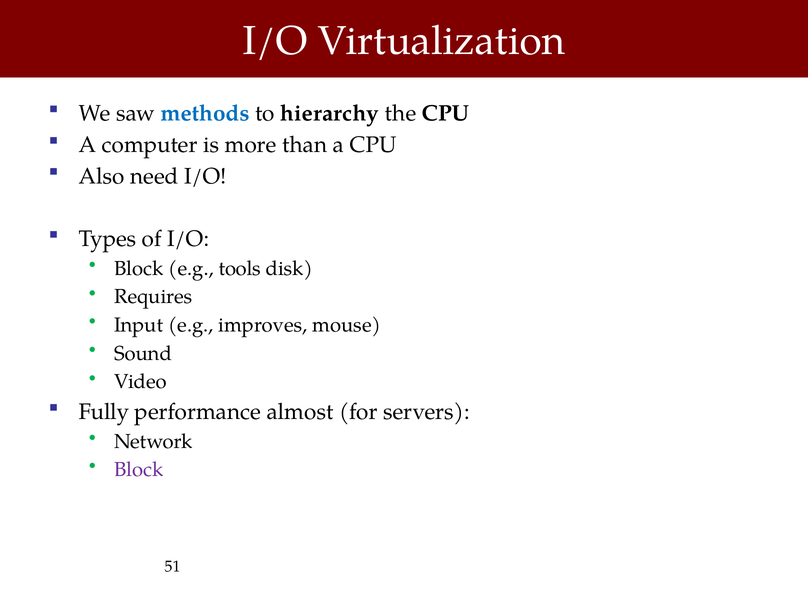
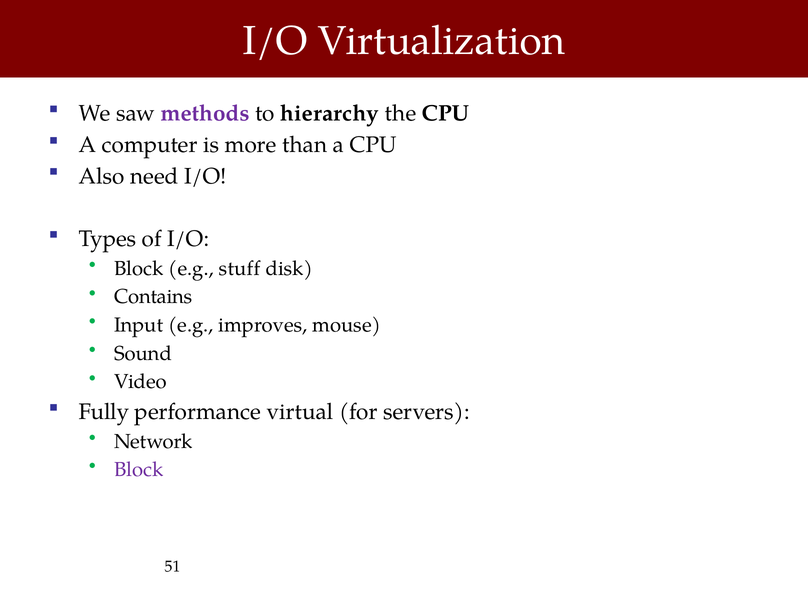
methods colour: blue -> purple (205, 113)
tools: tools -> stuff (240, 269)
Requires: Requires -> Contains (153, 297)
almost: almost -> virtual (300, 412)
